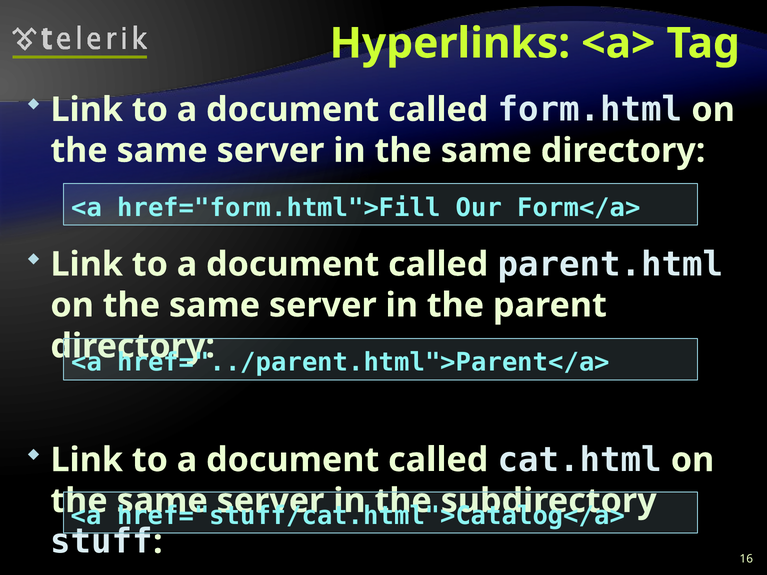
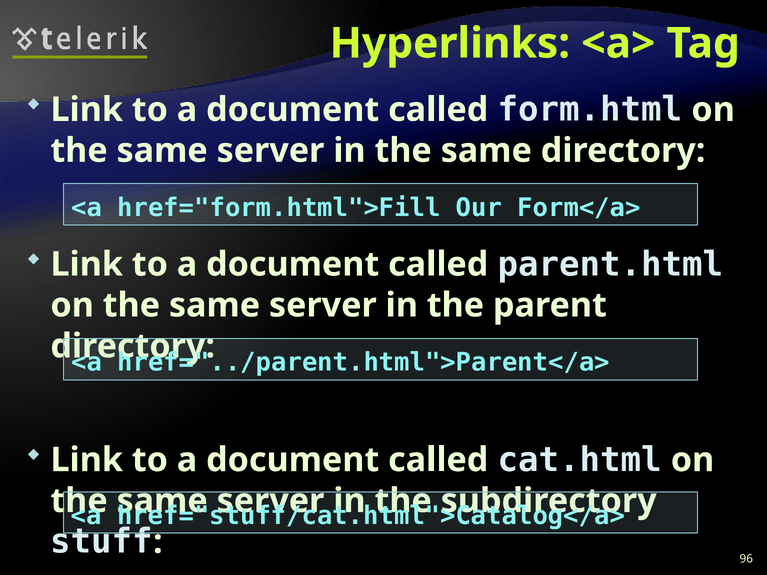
16: 16 -> 96 (746, 559)
